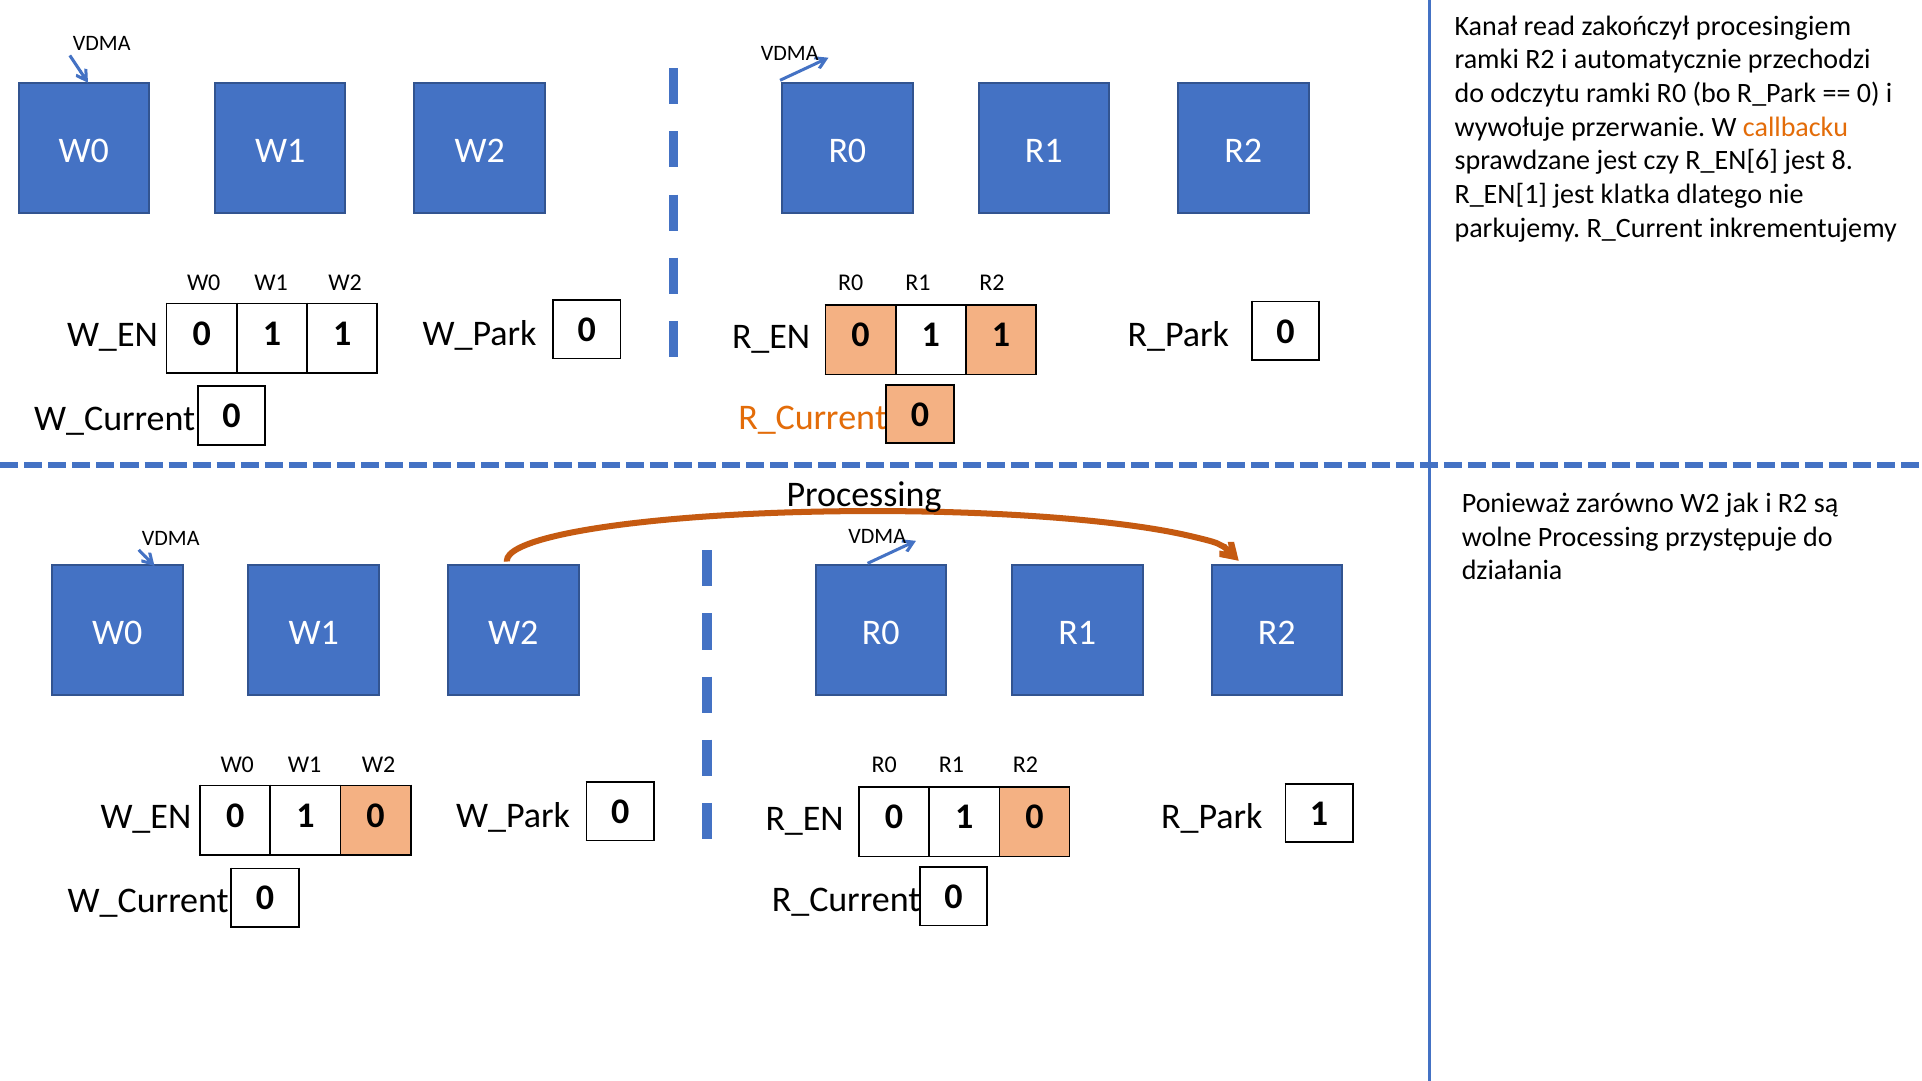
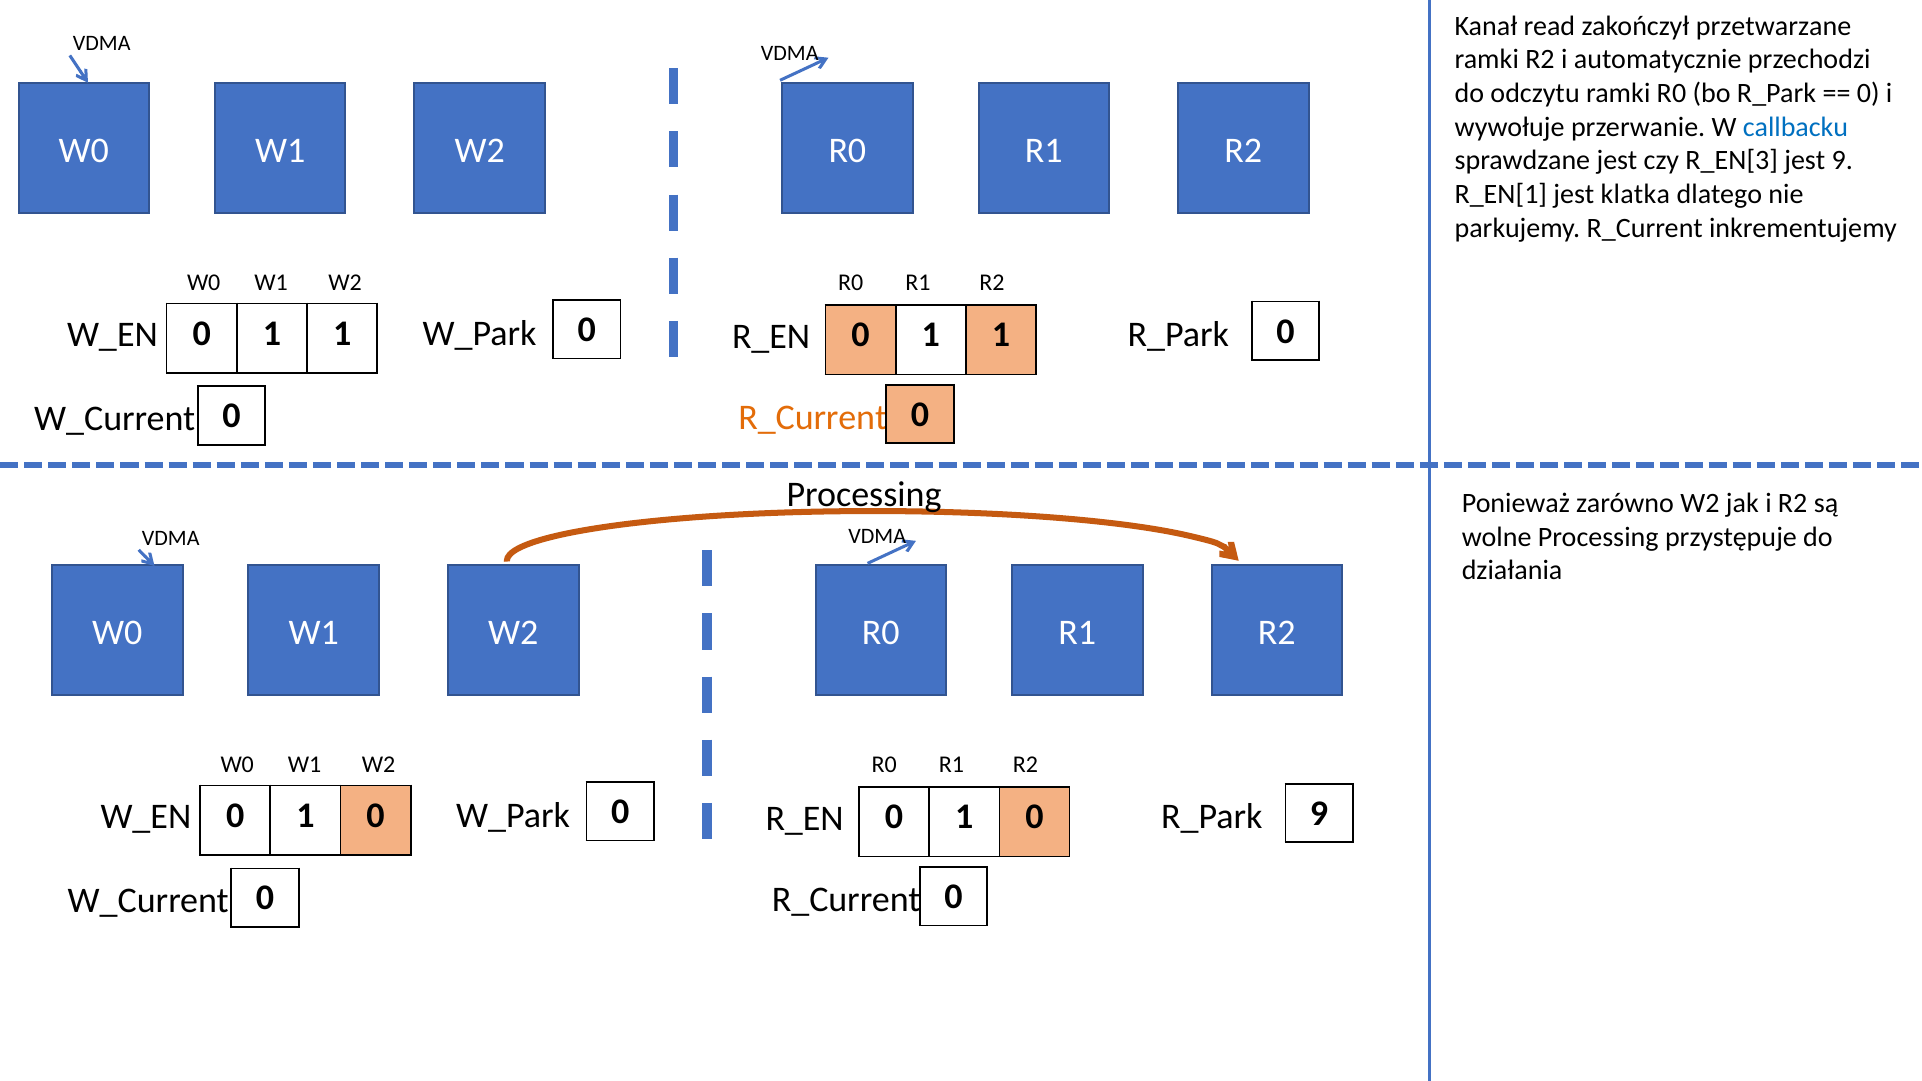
procesingiem: procesingiem -> przetwarzane (1774, 26)
callbacku colour: orange -> blue (1795, 127)
R_EN[6: R_EN[6 -> R_EN[3 (1732, 160)
jest 8: 8 -> 9 (1842, 160)
R_Park 1: 1 -> 9 (1319, 813)
